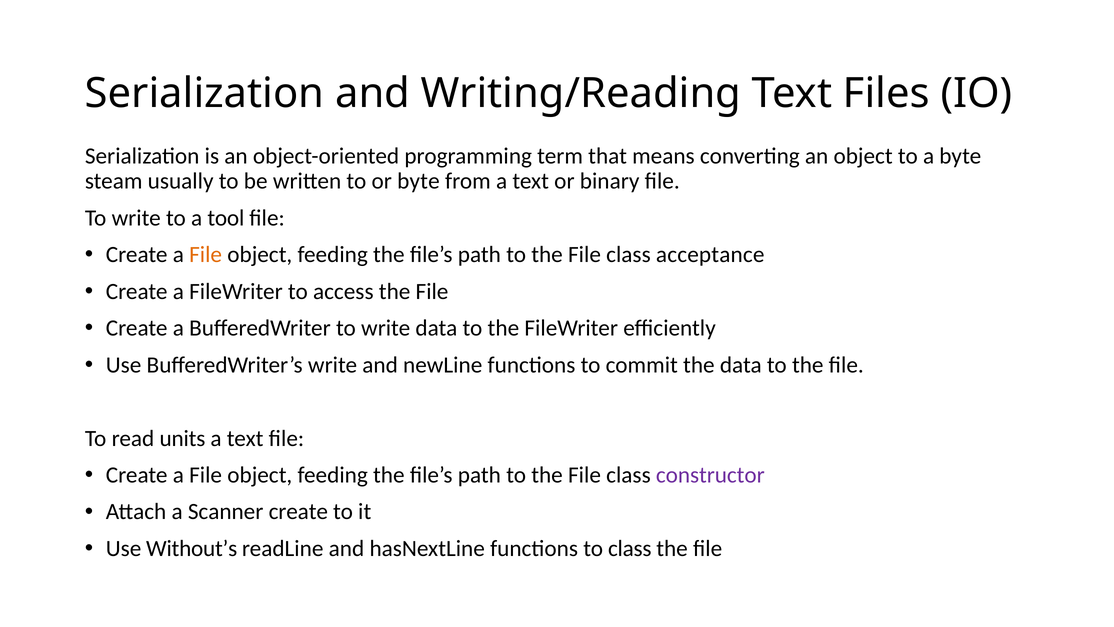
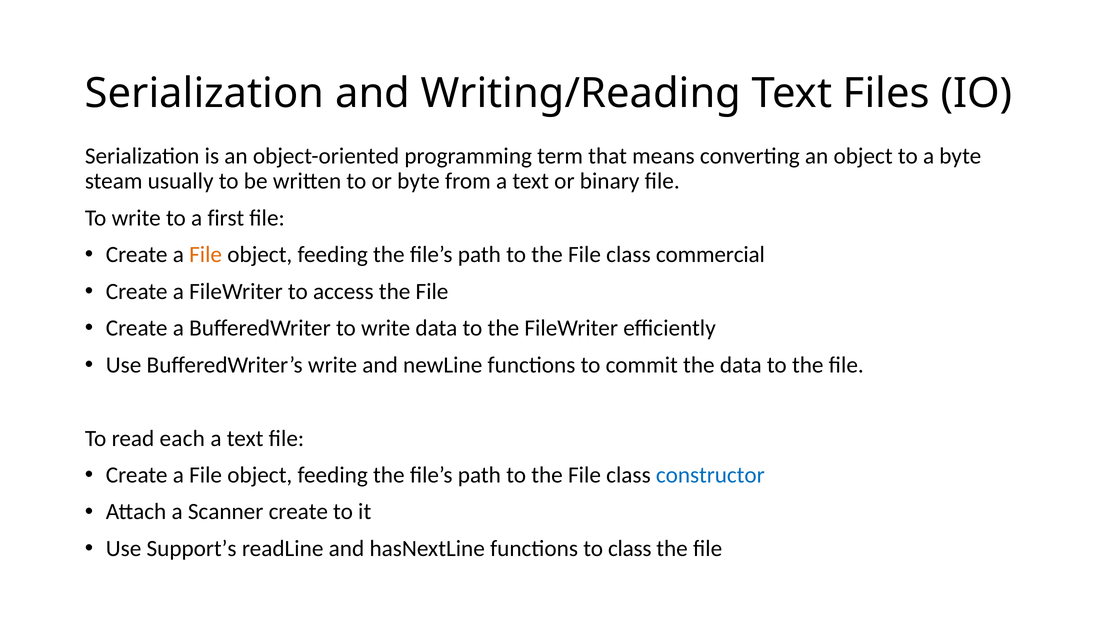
tool: tool -> first (226, 218)
acceptance: acceptance -> commercial (710, 255)
units: units -> each (182, 438)
constructor colour: purple -> blue (710, 475)
Without’s: Without’s -> Support’s (192, 548)
